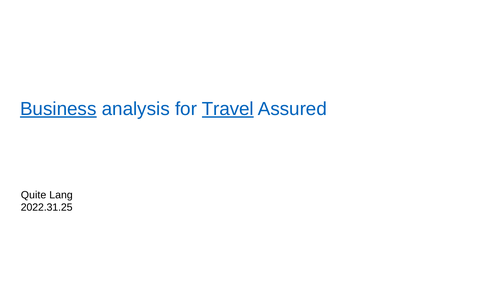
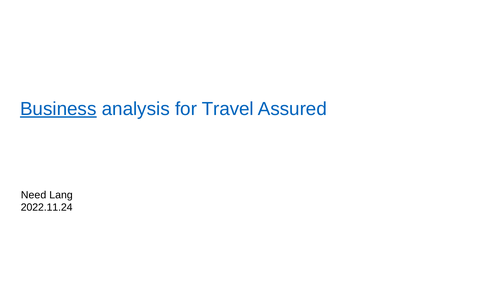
Travel underline: present -> none (228, 109)
Quite: Quite -> Need (34, 195)
2022.31.25: 2022.31.25 -> 2022.11.24 (47, 207)
